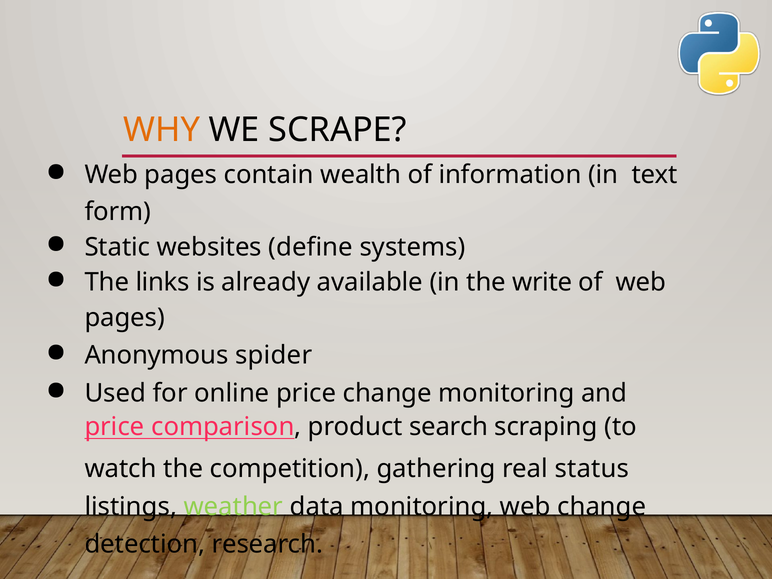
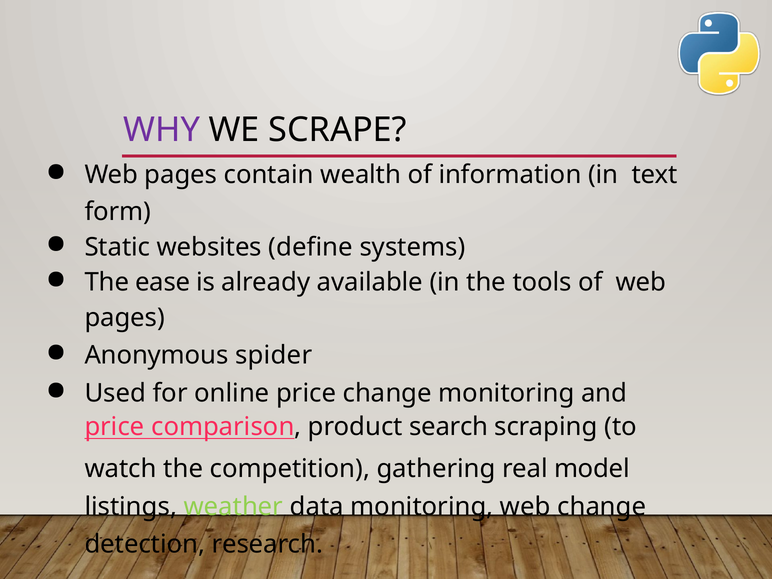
WHY colour: orange -> purple (162, 130)
links: links -> ease (163, 282)
write: write -> tools (542, 282)
status: status -> model (592, 469)
